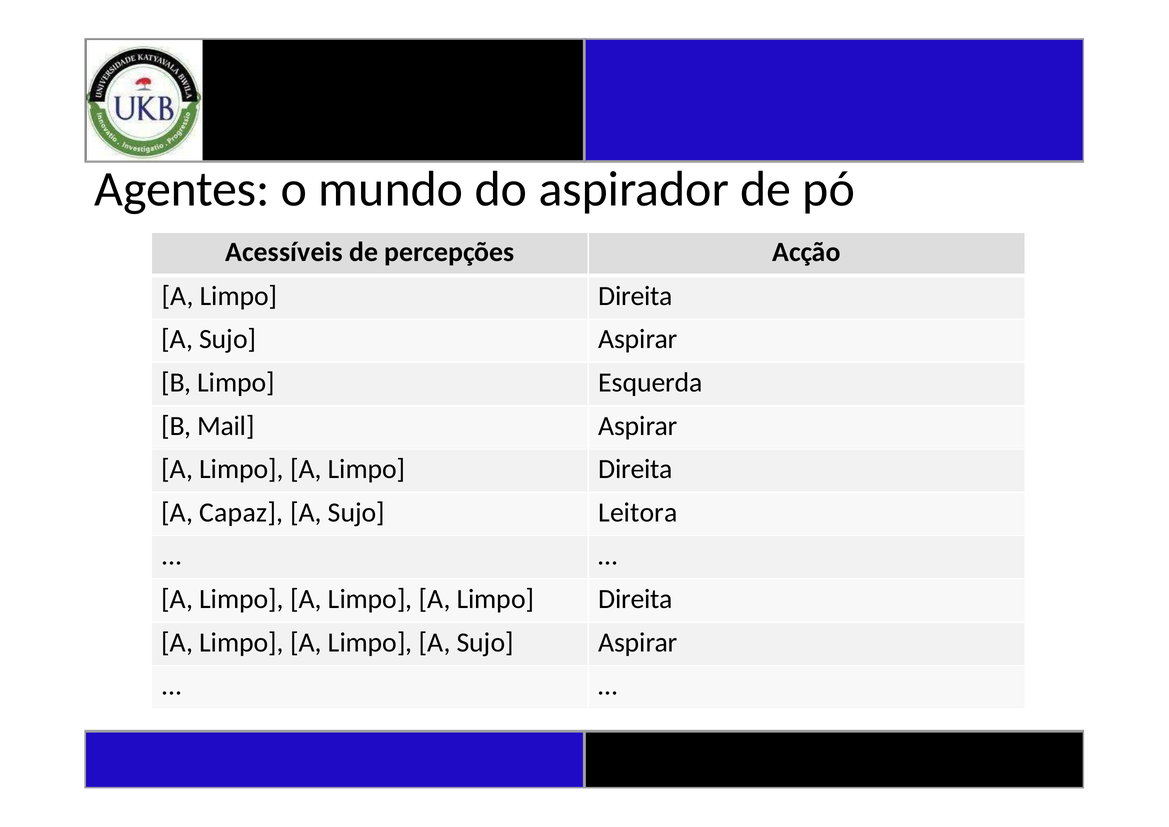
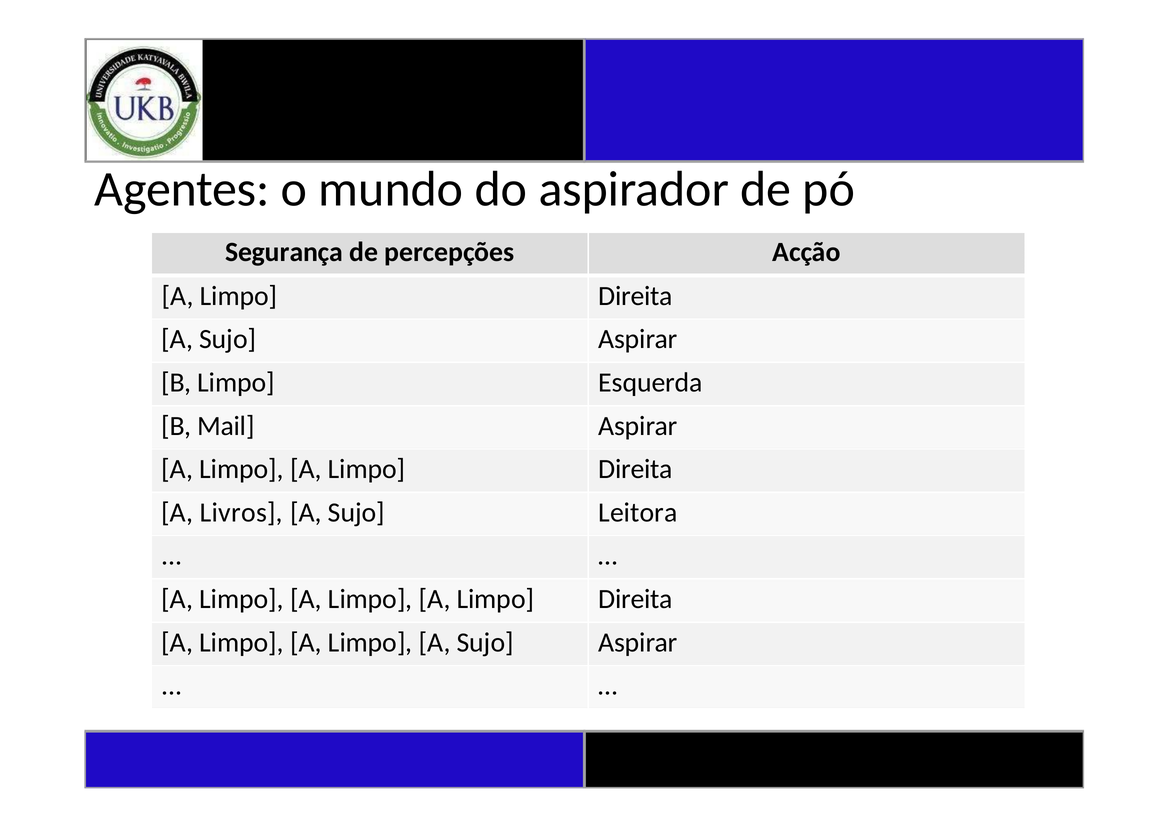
Acessíveis: Acessíveis -> Segurança (284, 252)
Capaz: Capaz -> Livros (241, 512)
